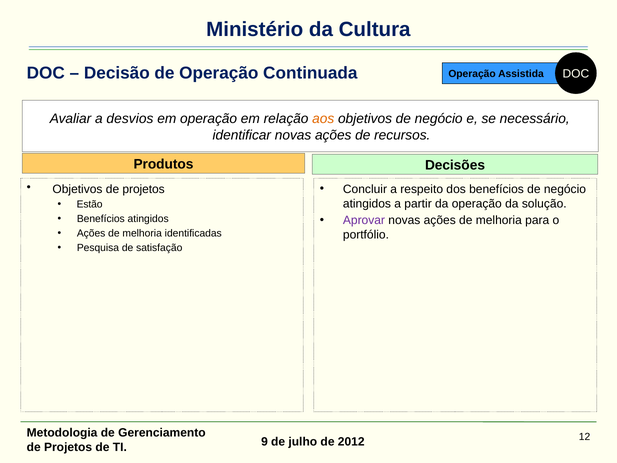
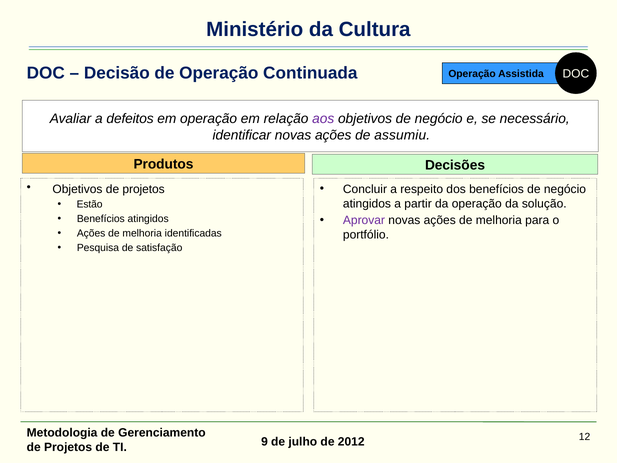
desvios: desvios -> defeitos (130, 119)
aos colour: orange -> purple (323, 119)
recursos: recursos -> assumiu (402, 135)
